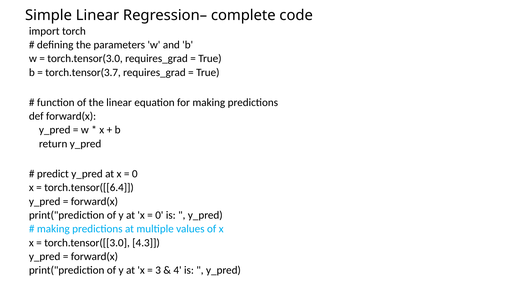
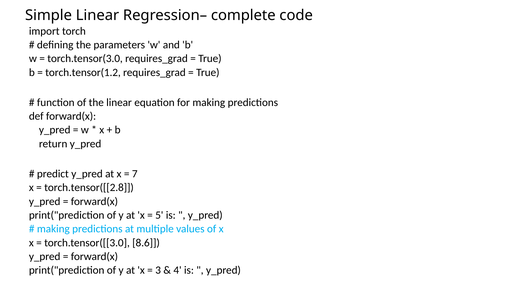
torch.tensor(3.7: torch.tensor(3.7 -> torch.tensor(1.2 (83, 72)
0: 0 -> 7 (135, 174)
torch.tensor([[6.4: torch.tensor([[6.4 -> torch.tensor([[2.8 (89, 188)
0: 0 -> 5 (159, 215)
4.3: 4.3 -> 8.6 (146, 243)
